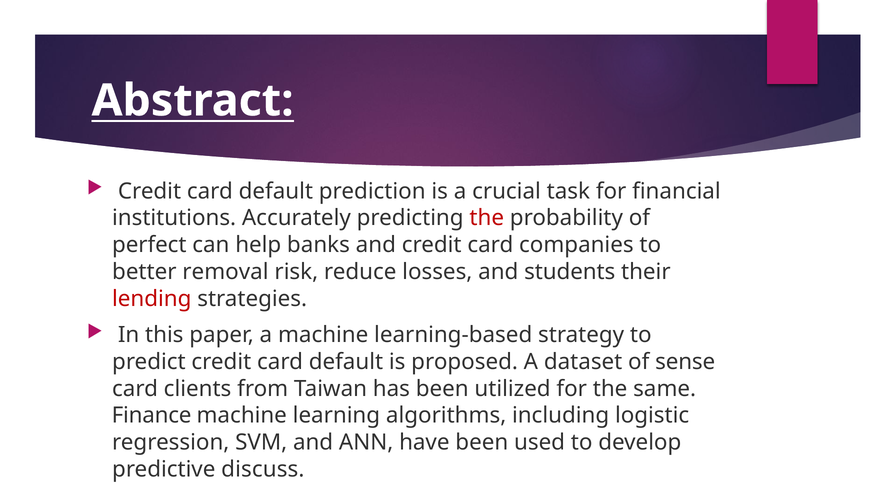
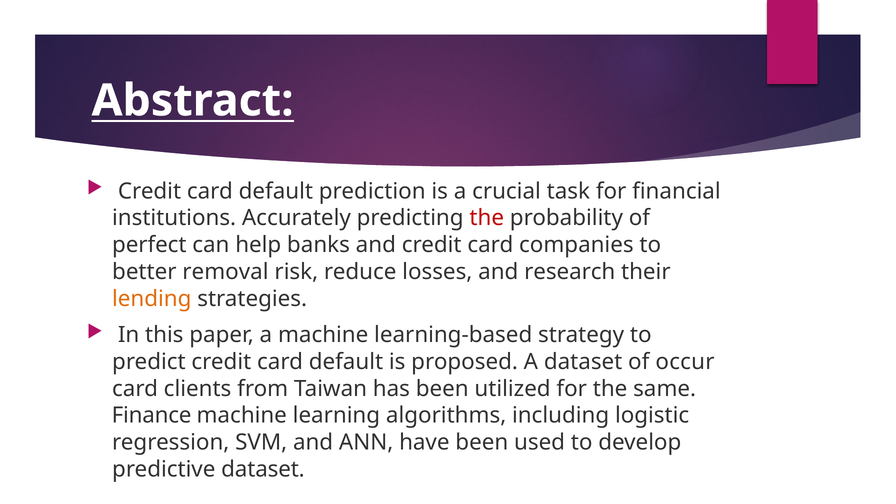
students: students -> research (570, 272)
lending colour: red -> orange (152, 299)
sense: sense -> occur (685, 362)
predictive discuss: discuss -> dataset (263, 469)
